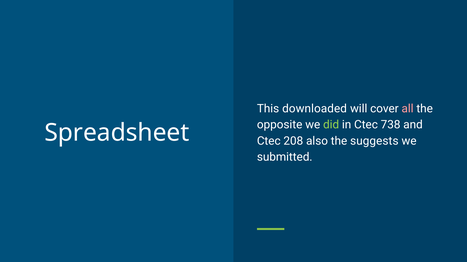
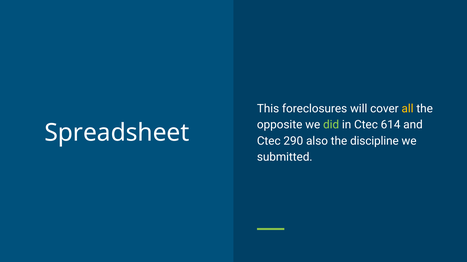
downloaded: downloaded -> foreclosures (315, 109)
all colour: pink -> yellow (408, 109)
738: 738 -> 614 (391, 125)
208: 208 -> 290 (293, 141)
suggests: suggests -> discipline (374, 141)
